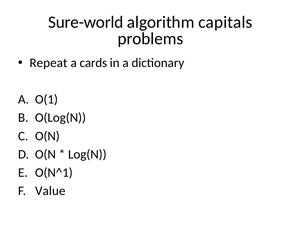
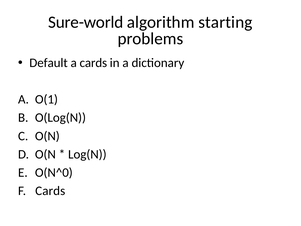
capitals: capitals -> starting (225, 22)
Repeat: Repeat -> Default (49, 63)
O(N^1: O(N^1 -> O(N^0 (54, 172)
Value: Value -> Cards (50, 191)
